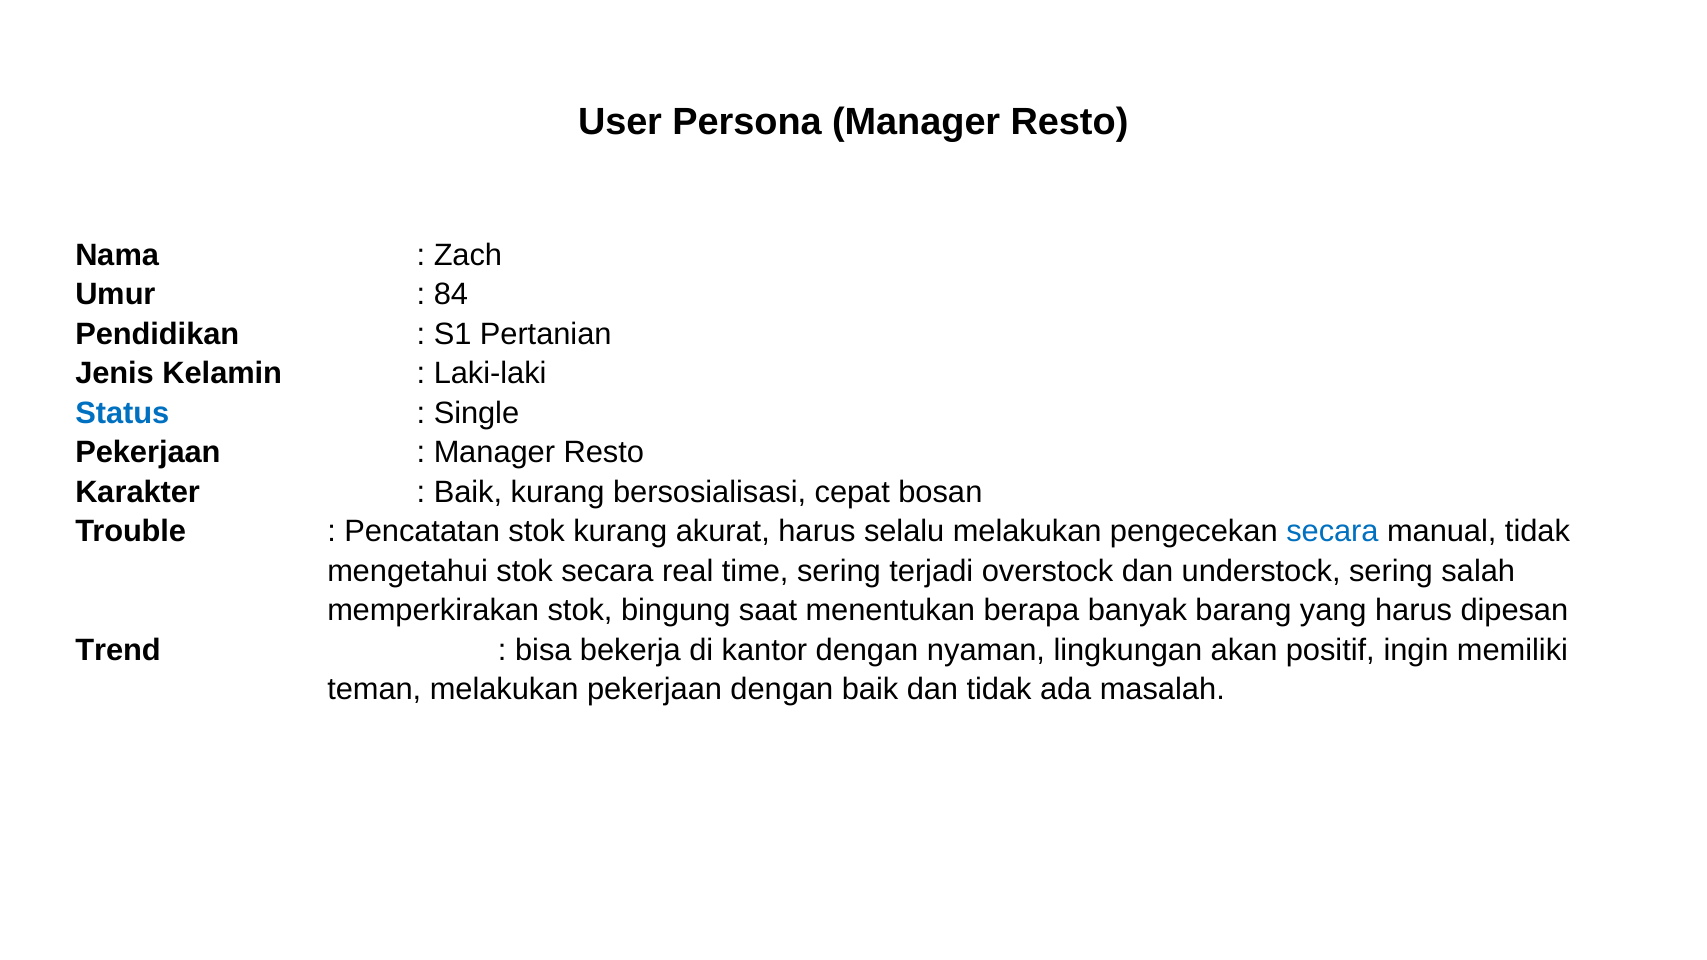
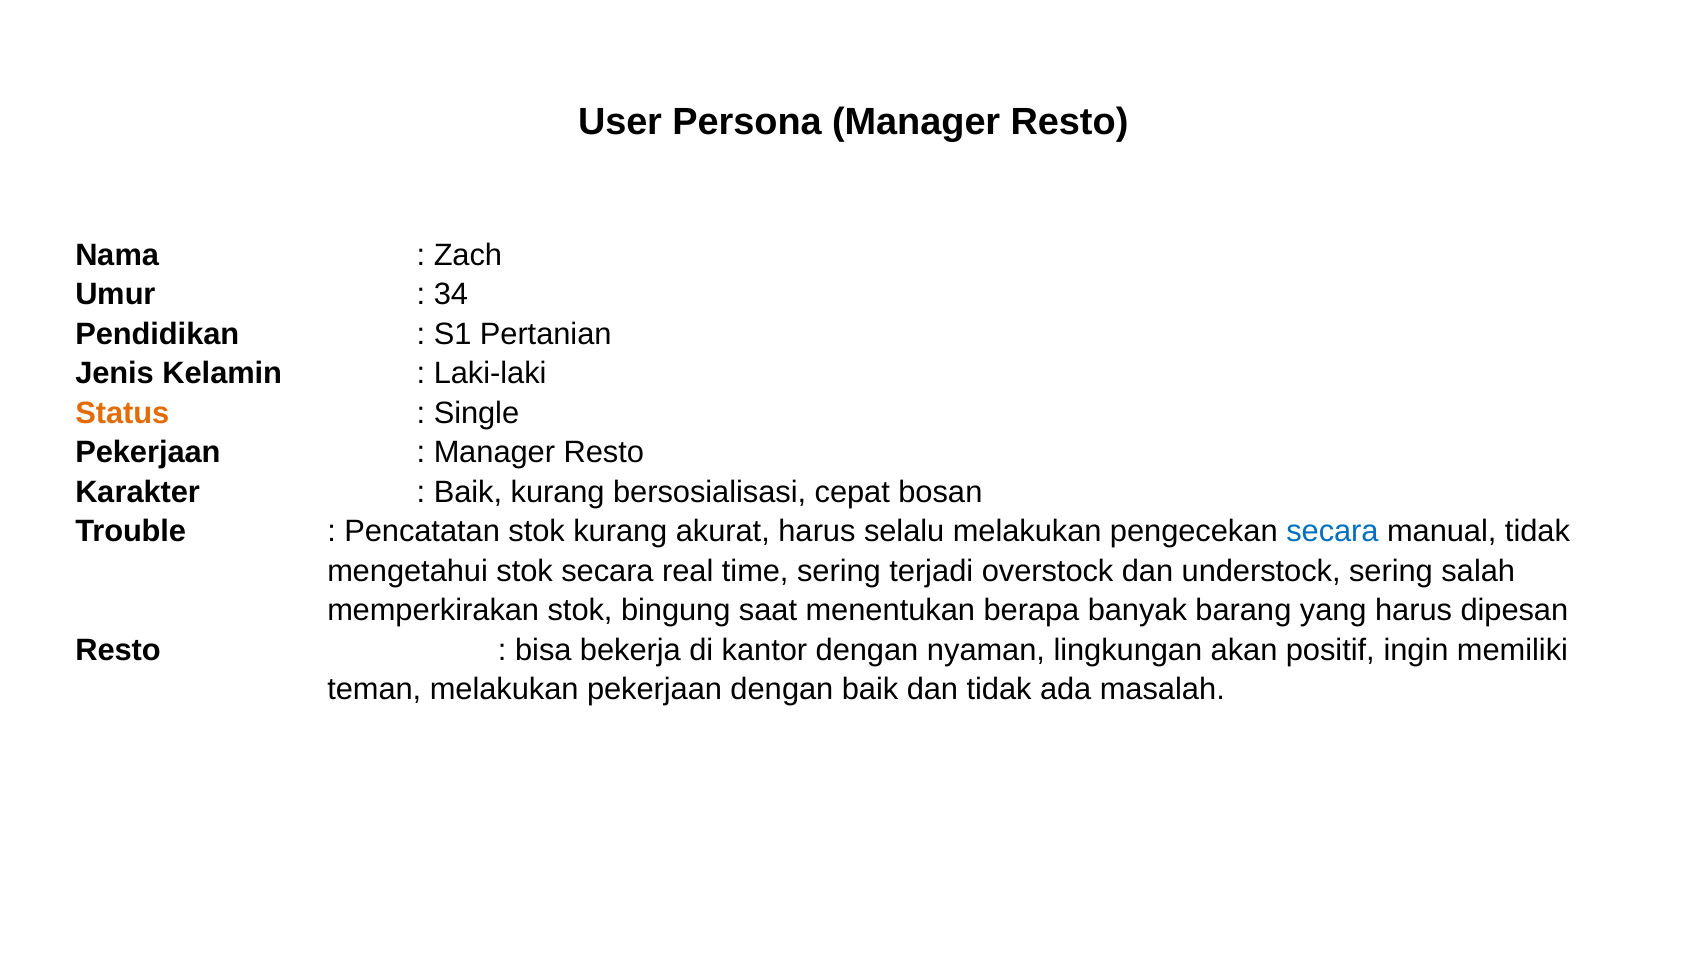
84: 84 -> 34 (451, 295)
Status colour: blue -> orange (122, 413)
Trend: Trend -> Resto (118, 650)
